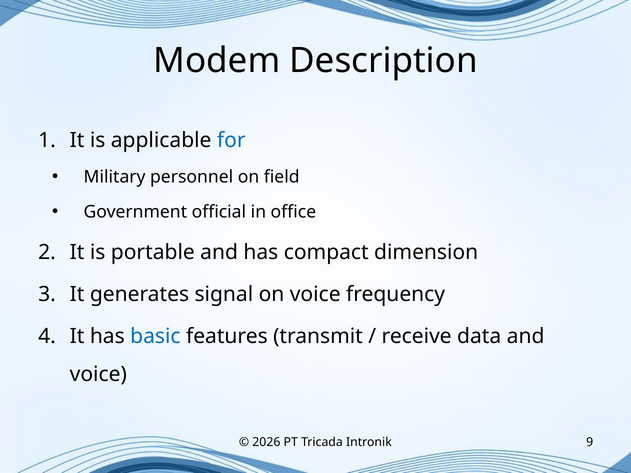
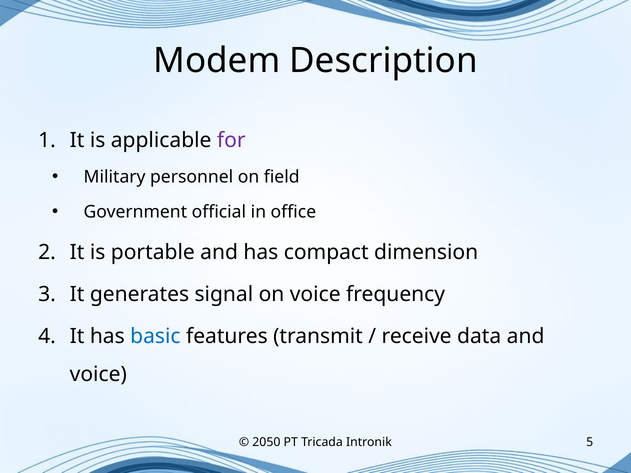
for colour: blue -> purple (231, 140)
2026: 2026 -> 2050 (266, 442)
9: 9 -> 5 (590, 442)
